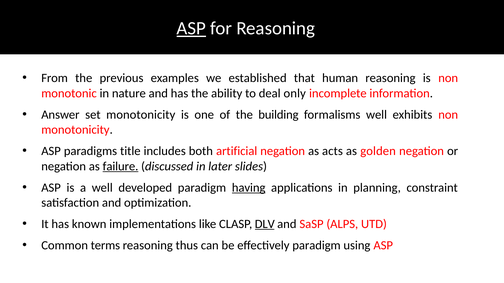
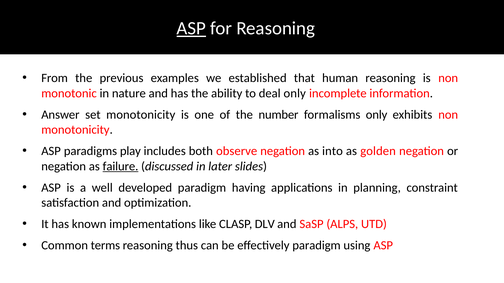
building: building -> number (278, 115)
formalisms well: well -> only (377, 115)
title: title -> play (130, 151)
artificial: artificial -> observe (237, 151)
acts: acts -> into (332, 151)
having underline: present -> none (249, 188)
DLV underline: present -> none (265, 224)
